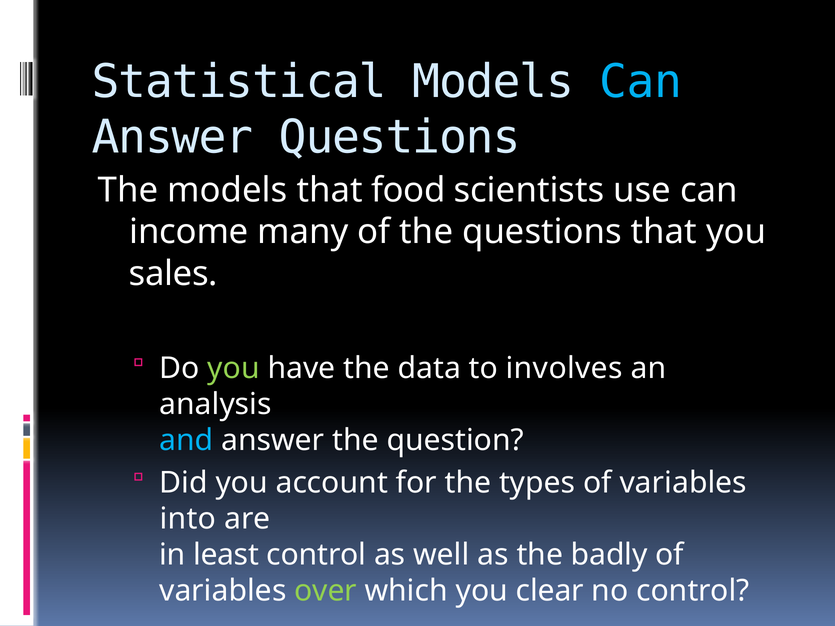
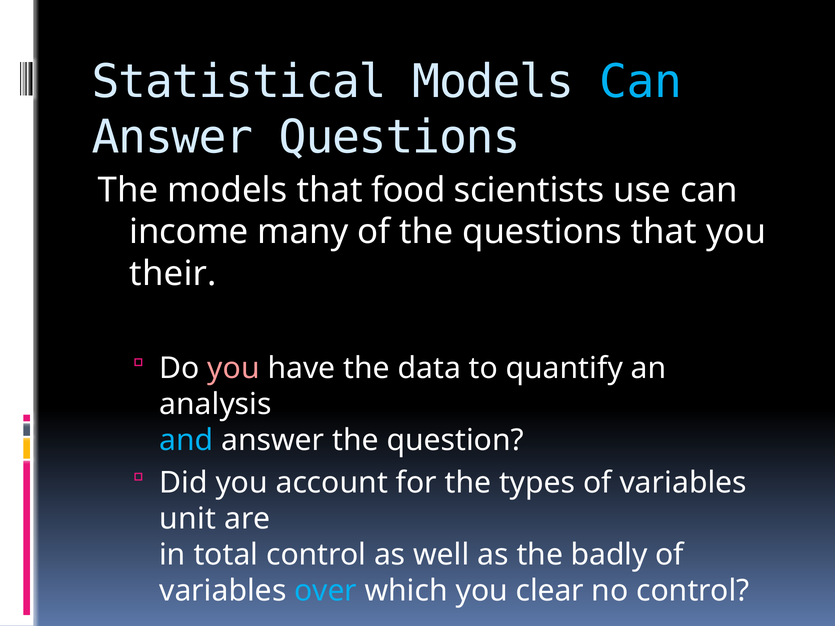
sales: sales -> their (173, 274)
you colour: light green -> pink (234, 368)
involves: involves -> quantify (564, 368)
into: into -> unit (188, 519)
least: least -> total (226, 555)
over colour: light green -> light blue (326, 591)
